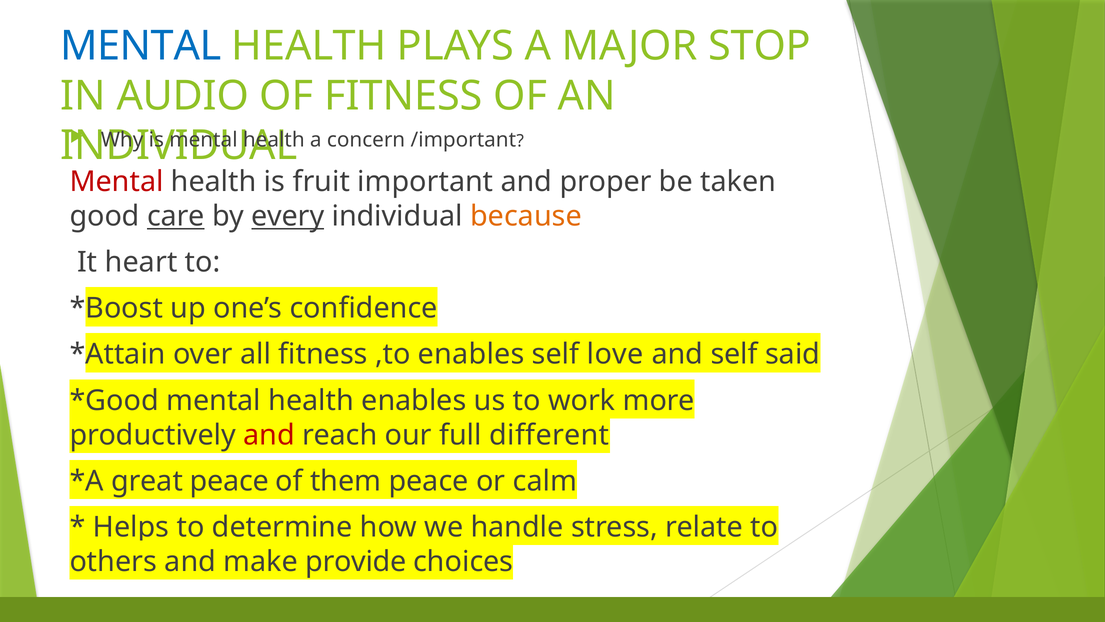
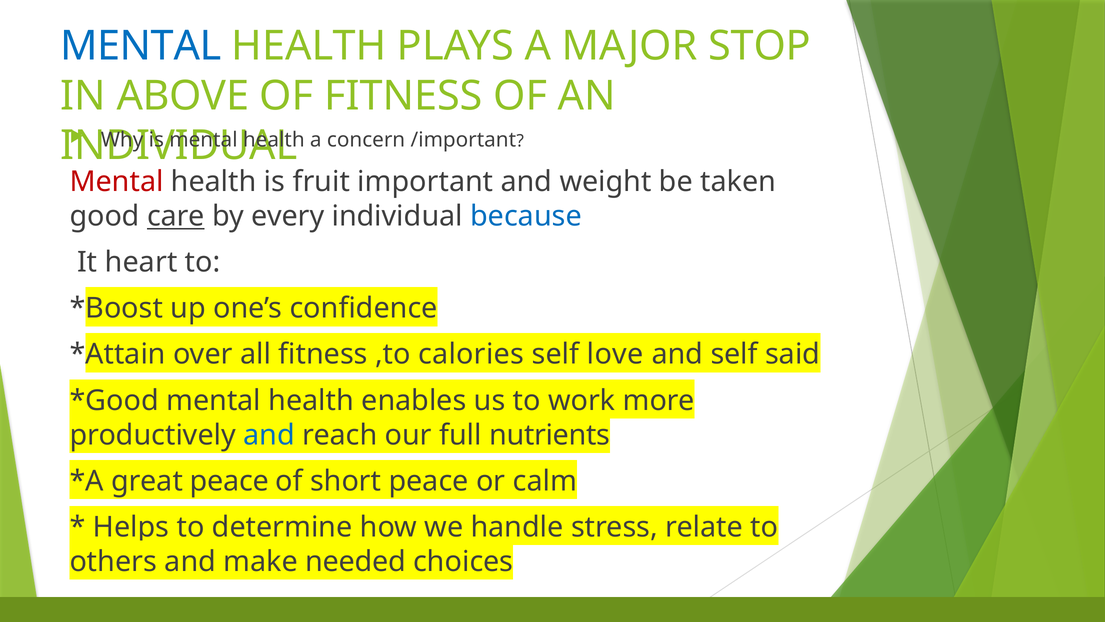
AUDIO: AUDIO -> ABOVE (183, 96)
proper: proper -> weight (606, 182)
every underline: present -> none (288, 216)
because colour: orange -> blue (526, 216)
,to enables: enables -> calories (471, 354)
and colour: red -> blue (269, 435)
different: different -> nutrients (550, 435)
them: them -> short (346, 481)
provide: provide -> needed (356, 561)
